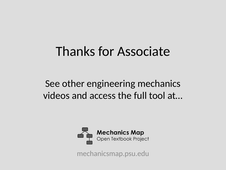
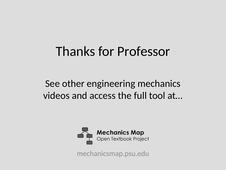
Associate: Associate -> Professor (144, 51)
